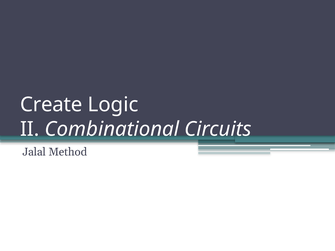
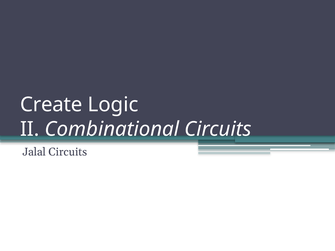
Jalal Method: Method -> Circuits (68, 152)
